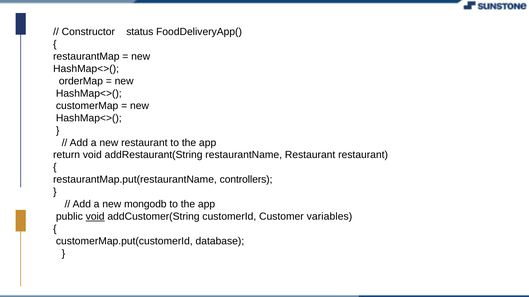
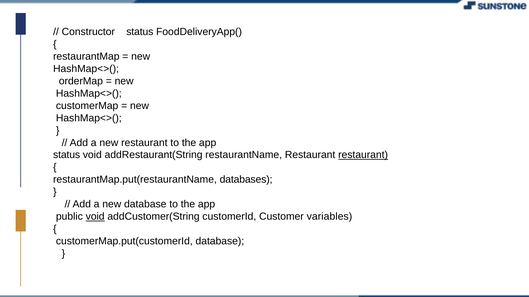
return: return -> status (67, 155)
restaurant underline: none -> present (363, 155)
controllers: controllers -> databases (246, 180)
new mongodb: mongodb -> database (145, 205)
